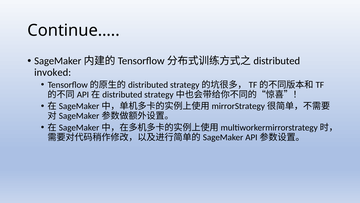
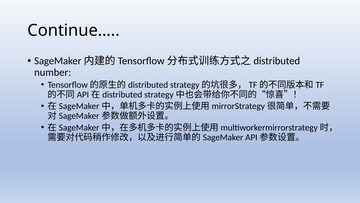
invoked: invoked -> number (53, 72)
